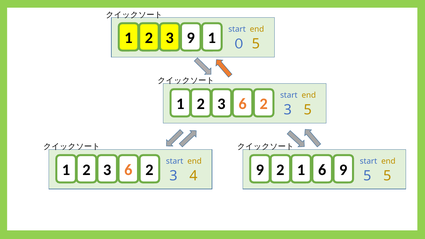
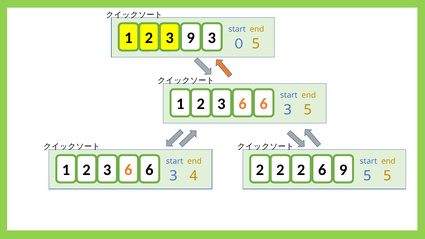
3 1: 1 -> 3 (212, 38)
2: 2 -> 6 (264, 104)
2: 2 -> 6 (149, 170)
4 9: 9 -> 2 (260, 170)
1: 1 -> 2 (301, 170)
